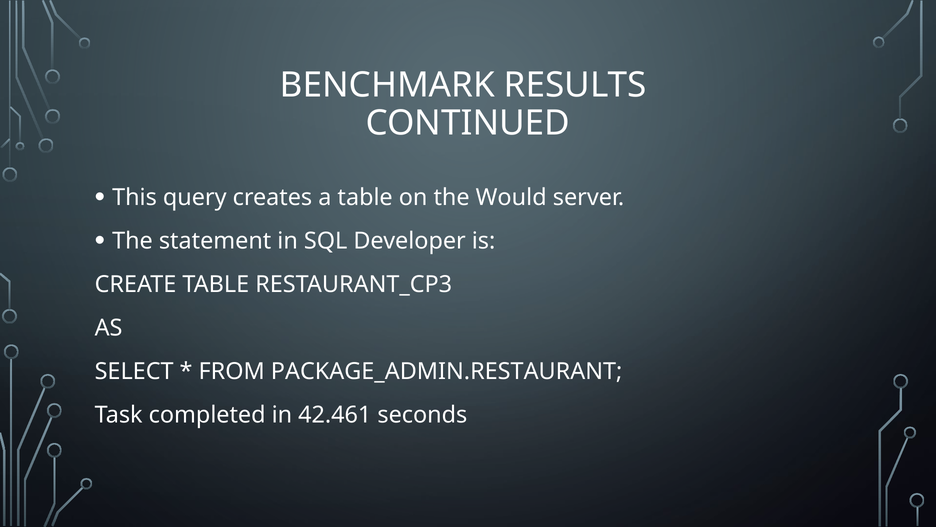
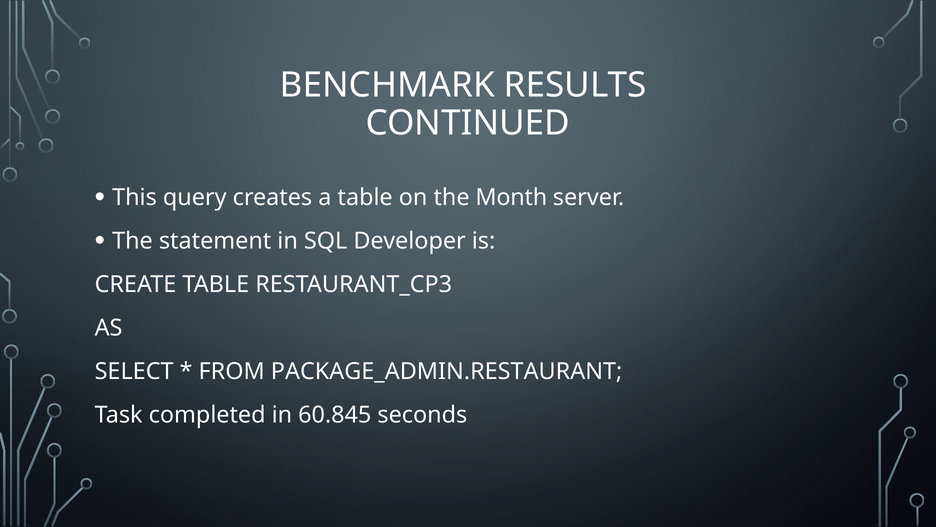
Would: Would -> Month (511, 198)
42.461: 42.461 -> 60.845 (335, 415)
